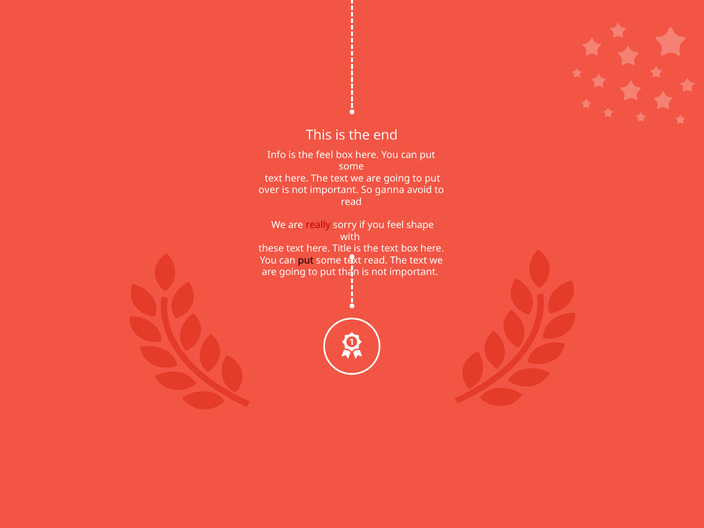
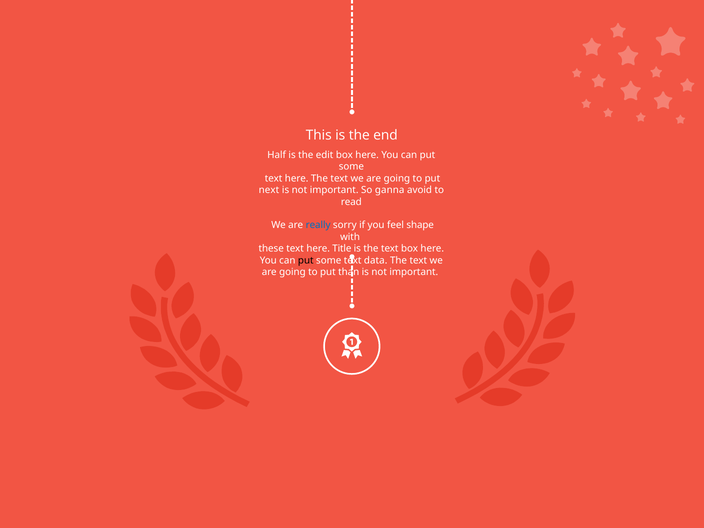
Info: Info -> Half (277, 155)
the feel: feel -> edit (325, 155)
over: over -> next (269, 190)
really colour: red -> blue (318, 225)
text read: read -> data (376, 260)
